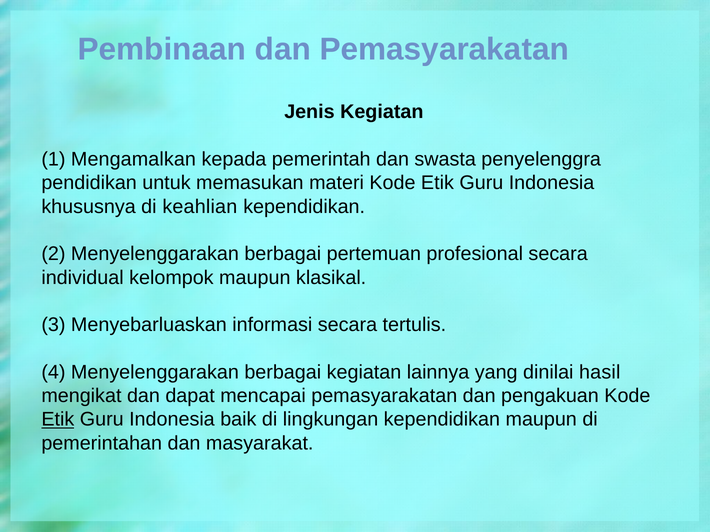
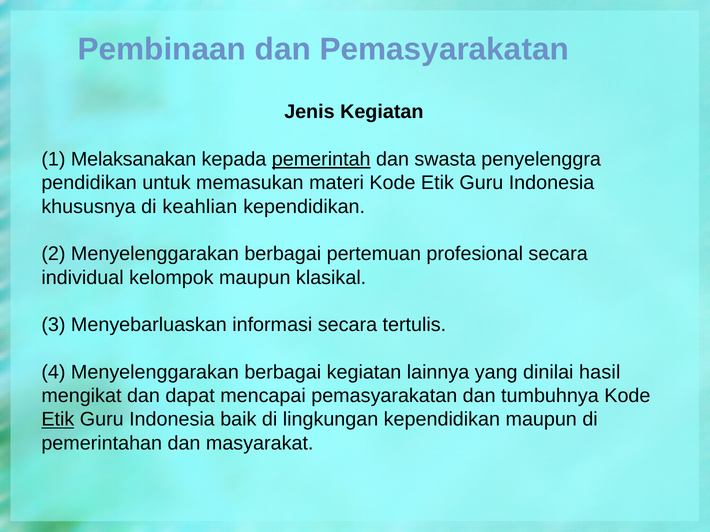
Mengamalkan: Mengamalkan -> Melaksanakan (134, 159)
pemerintah underline: none -> present (321, 159)
pengakuan: pengakuan -> tumbuhnya (550, 396)
